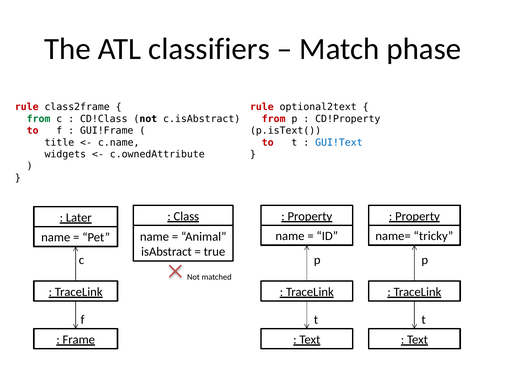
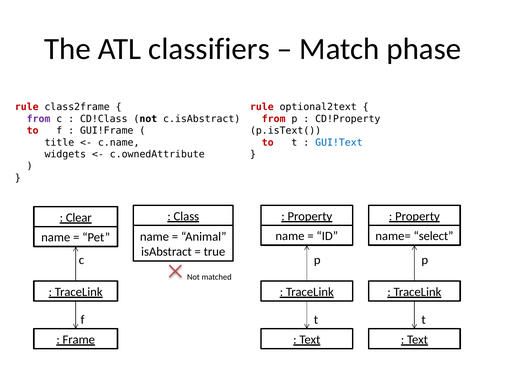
from colour: green -> purple (39, 119)
Later: Later -> Clear (79, 218)
tricky: tricky -> select (433, 236)
